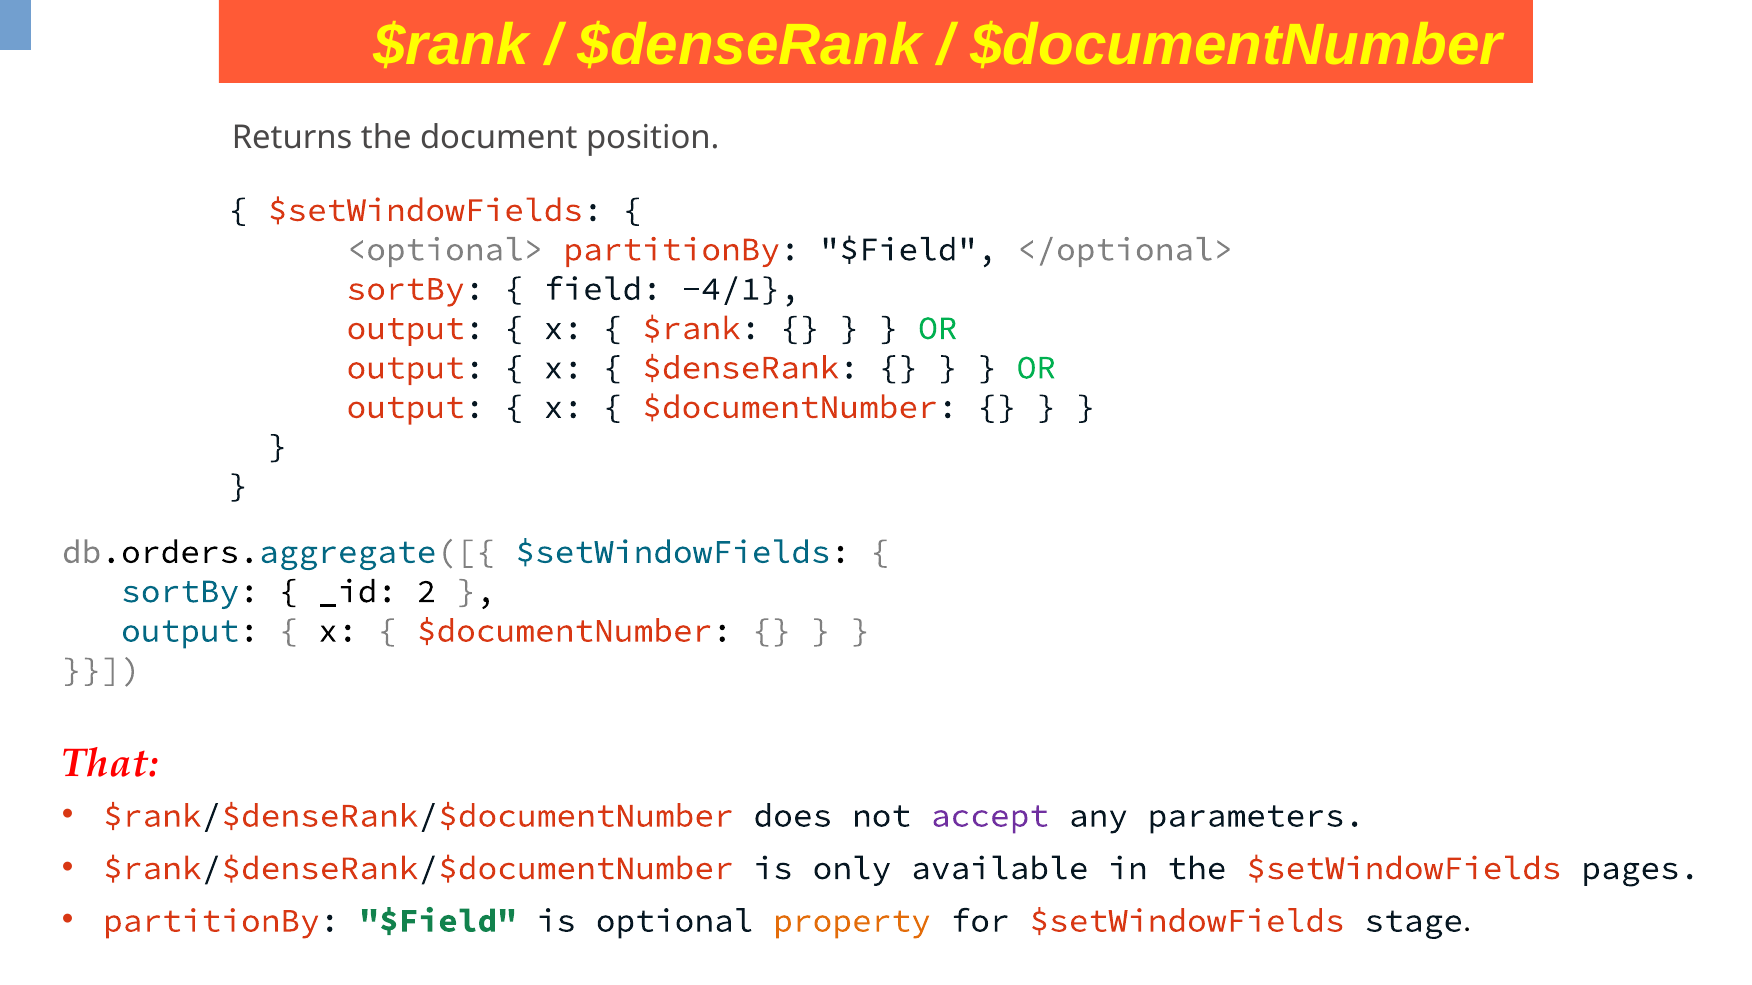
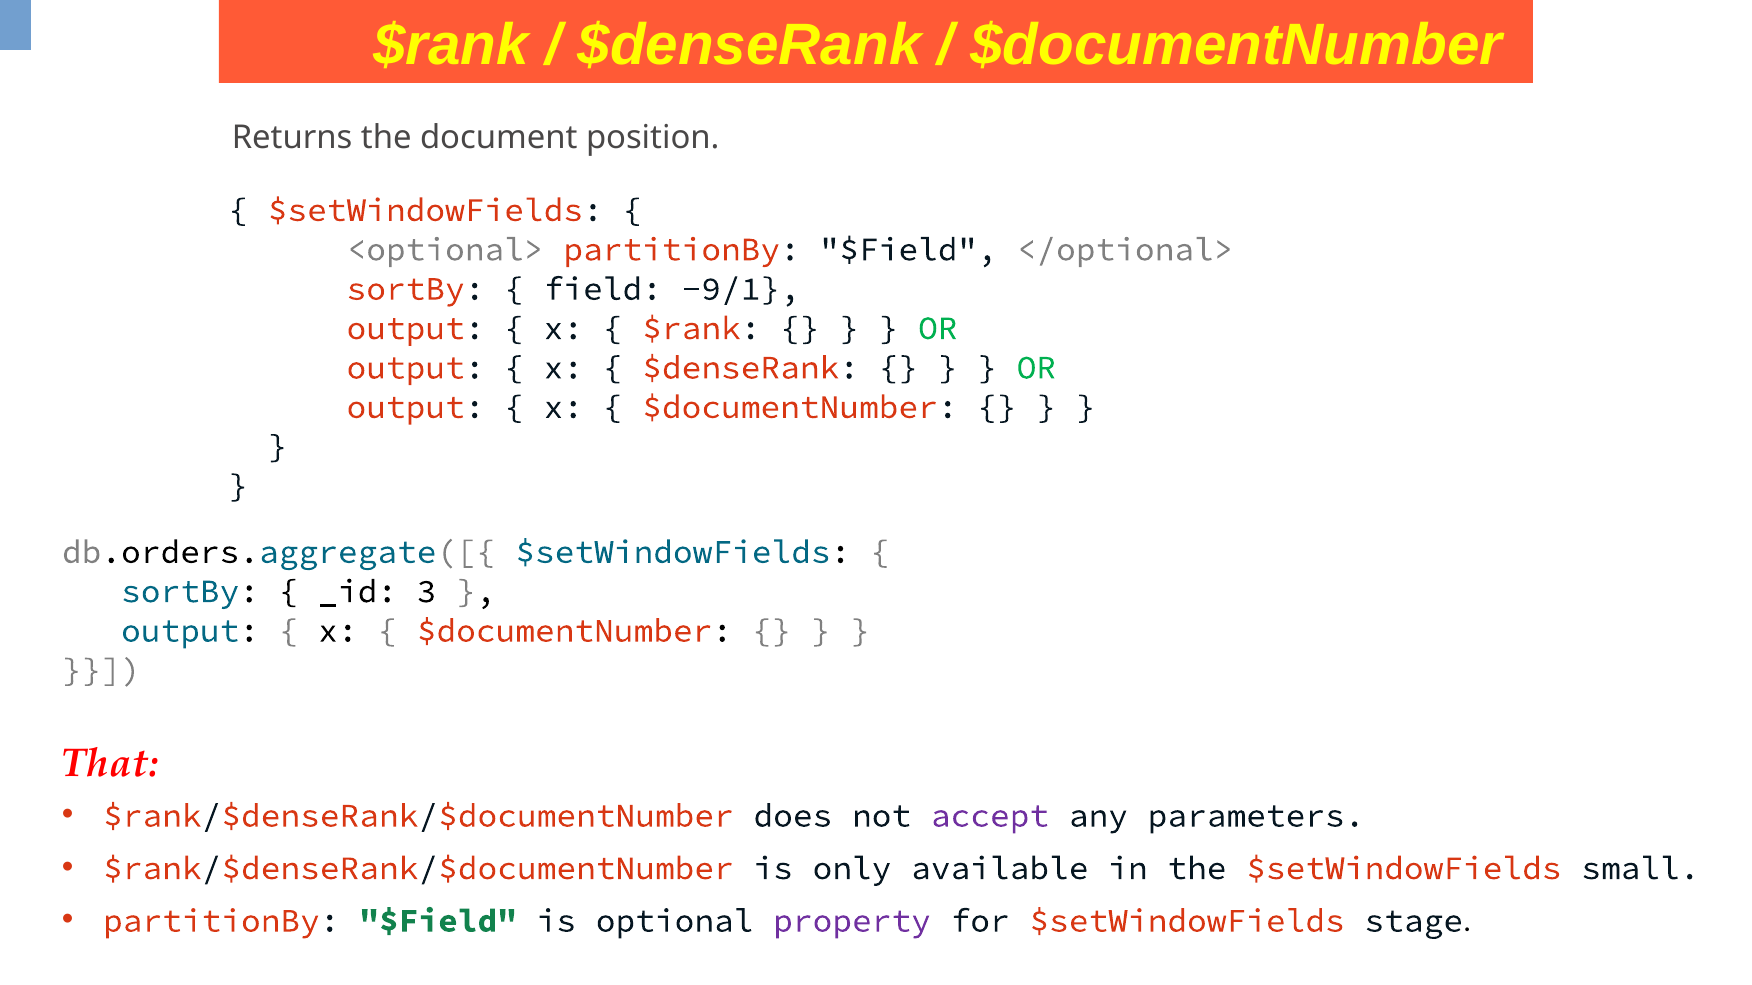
-4/1: -4/1 -> -9/1 (741, 289)
2: 2 -> 3 (427, 592)
pages: pages -> small (1640, 869)
property colour: orange -> purple (852, 921)
